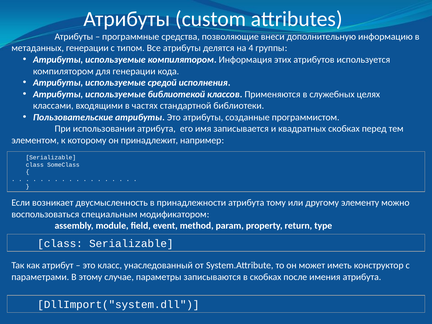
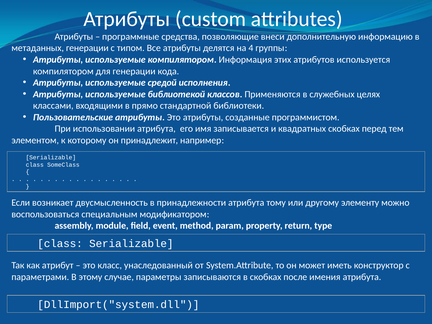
частях: частях -> прямо (145, 106)
